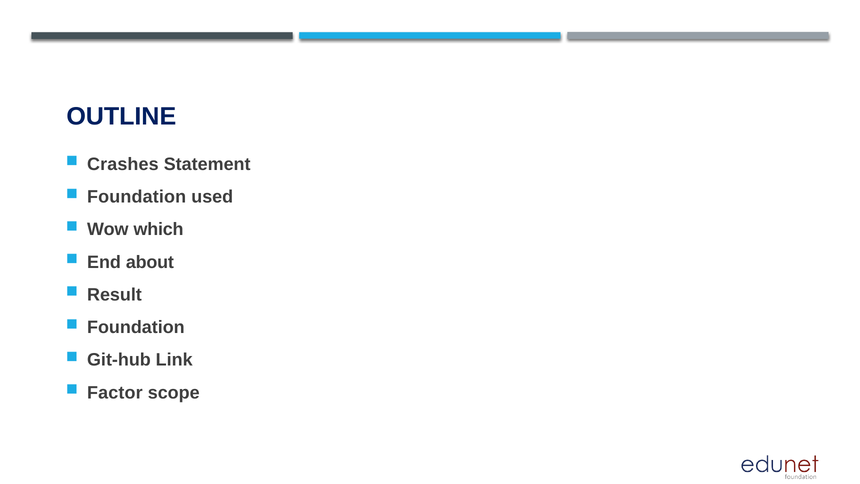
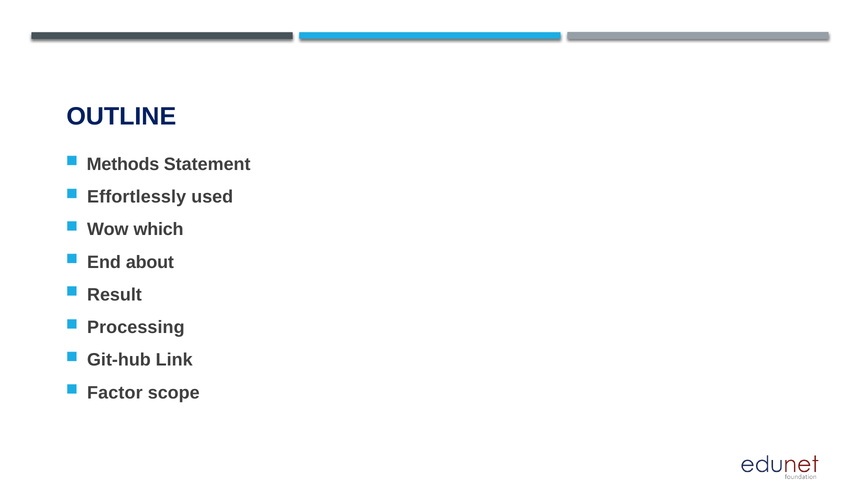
Crashes: Crashes -> Methods (123, 164)
Foundation: Foundation -> Effortlessly (137, 197)
Foundation: Foundation -> Processing (136, 327)
